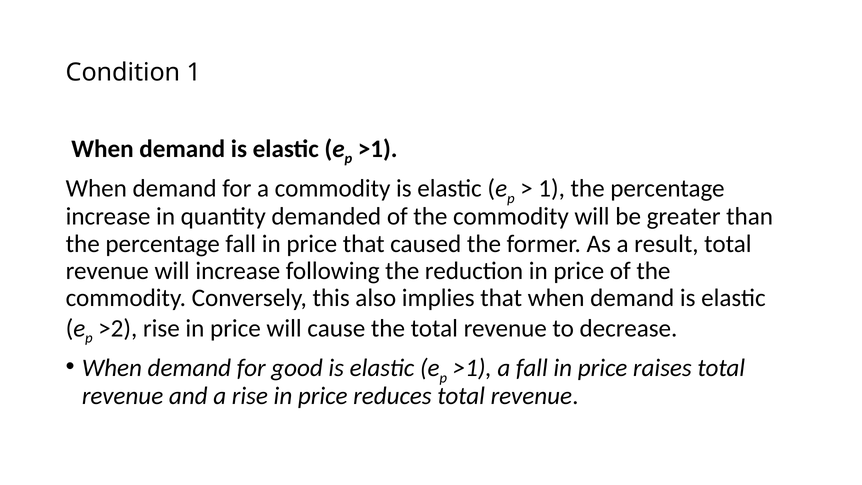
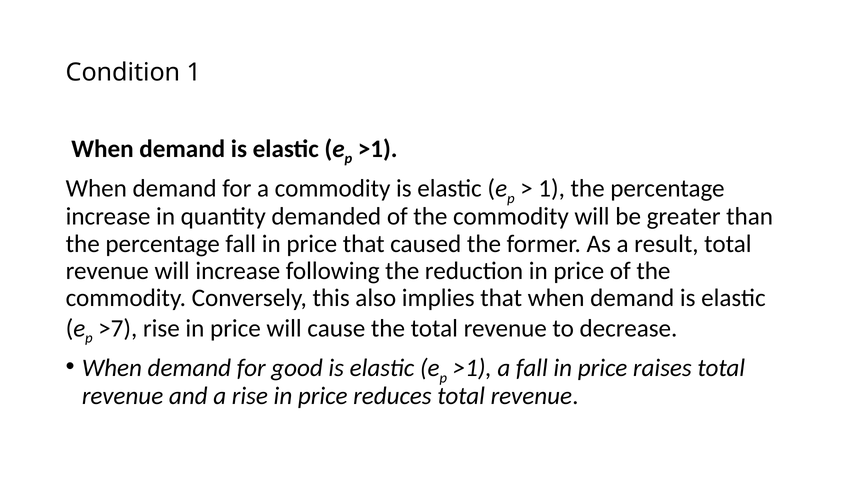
>2: >2 -> >7 (118, 328)
